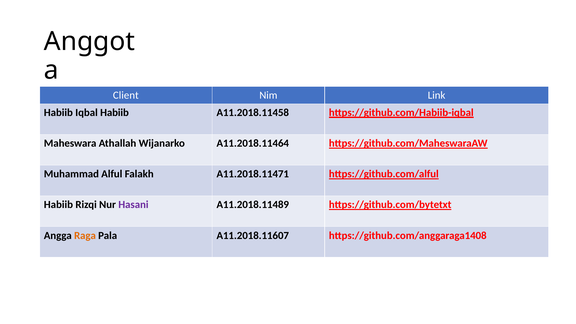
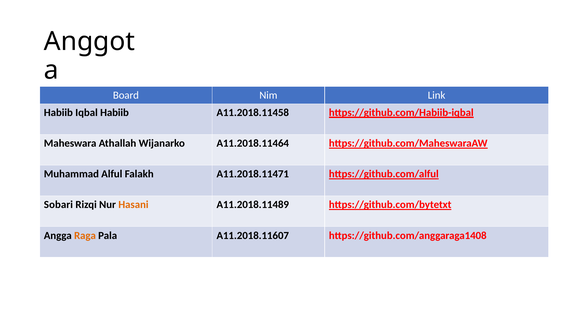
Client: Client -> Board (126, 95)
Habiib: Habiib -> Sobari (58, 205)
Hasani colour: purple -> orange (133, 205)
